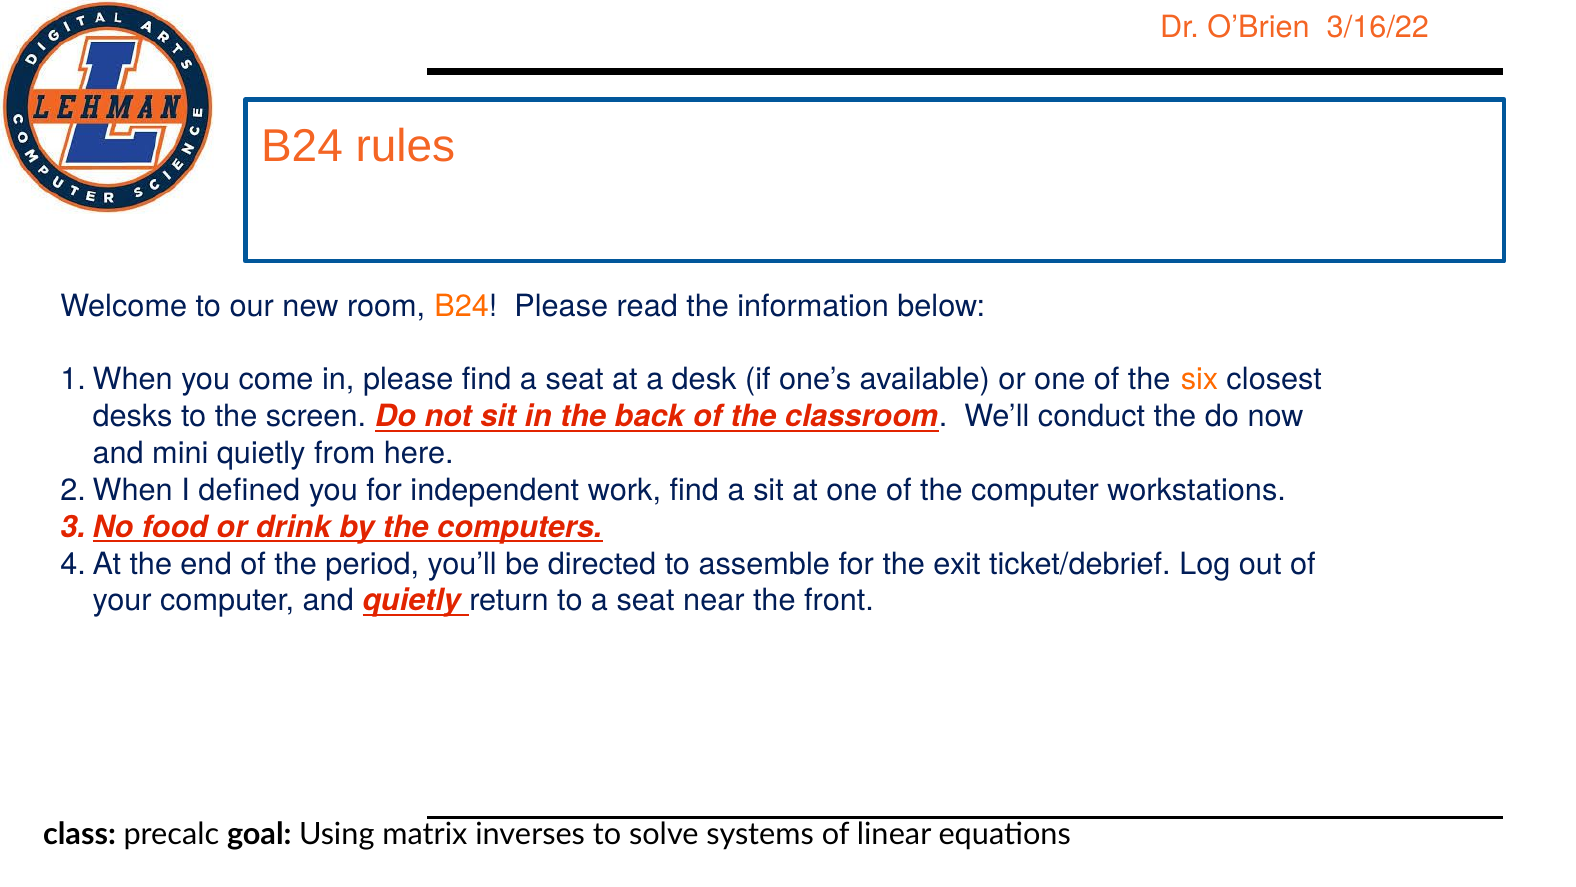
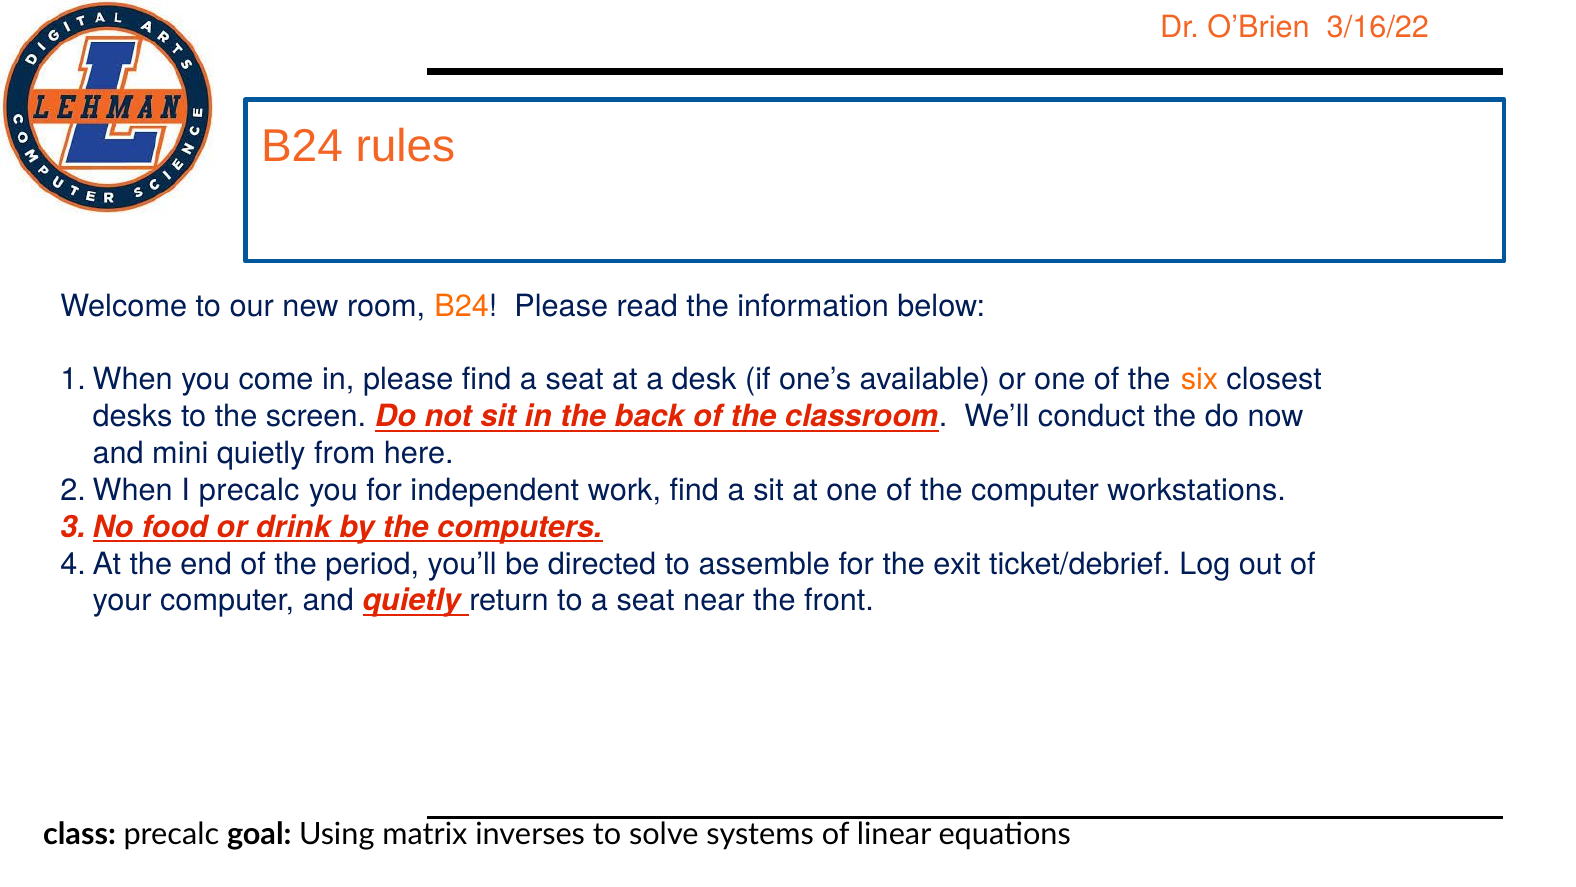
I defined: defined -> precalc (249, 490)
